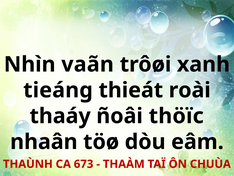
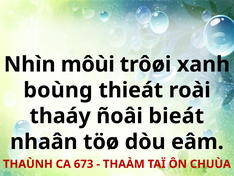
vaãn: vaãn -> môùi (88, 64)
tieáng: tieáng -> boùng (58, 90)
thöïc: thöïc -> bieát (176, 116)
